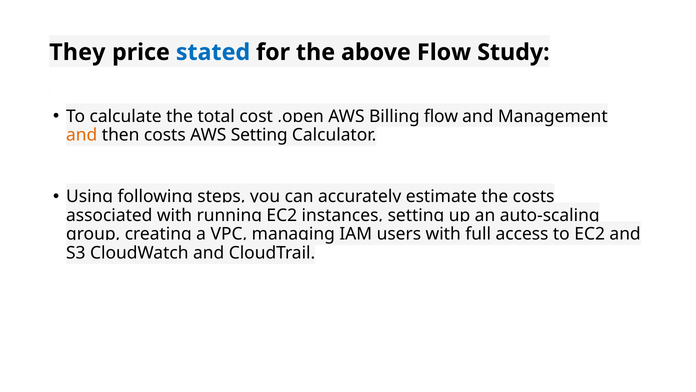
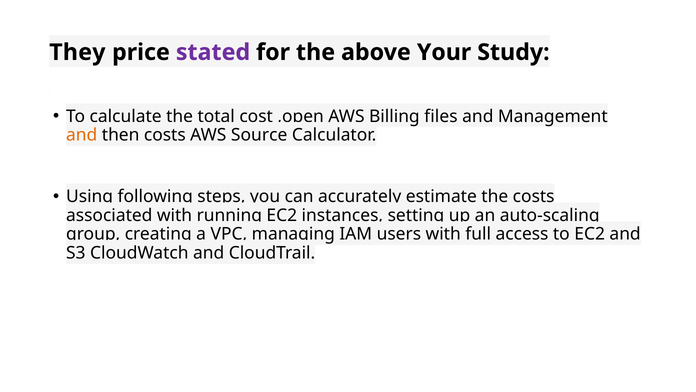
stated colour: blue -> purple (213, 52)
above Flow: Flow -> Your (444, 52)
Billing flow: flow -> files (441, 116)
AWS Setting: Setting -> Source (259, 135)
